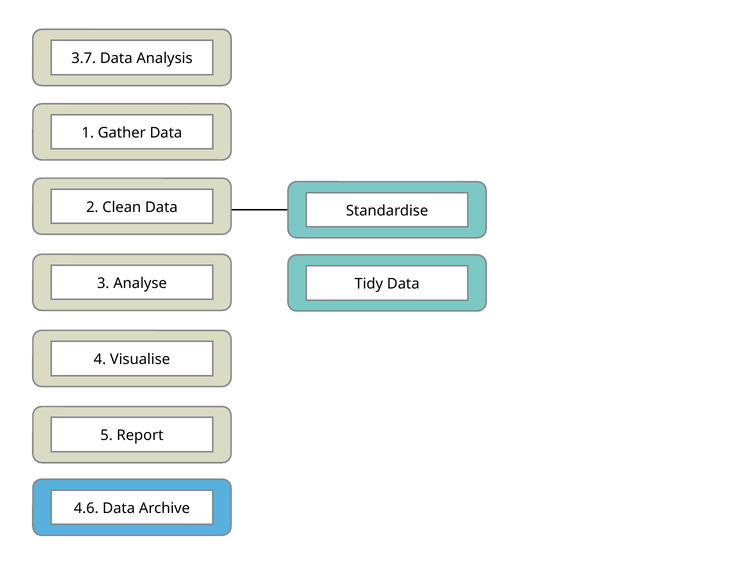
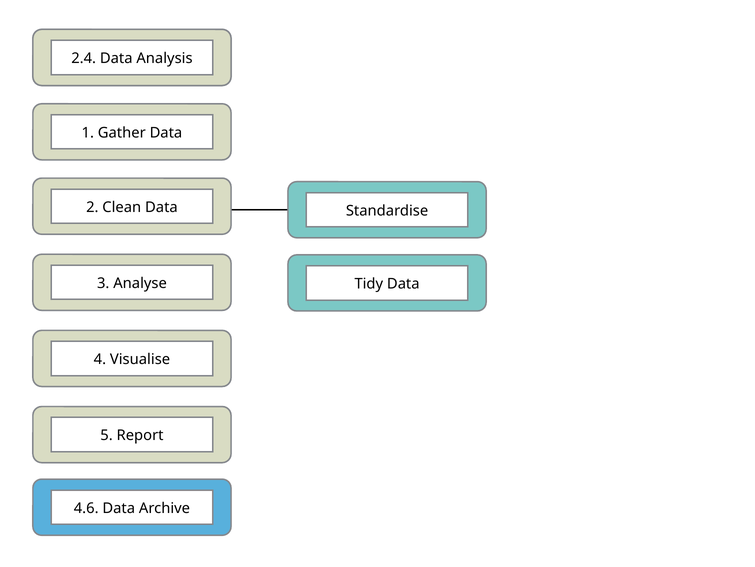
3.7: 3.7 -> 2.4 (84, 58)
